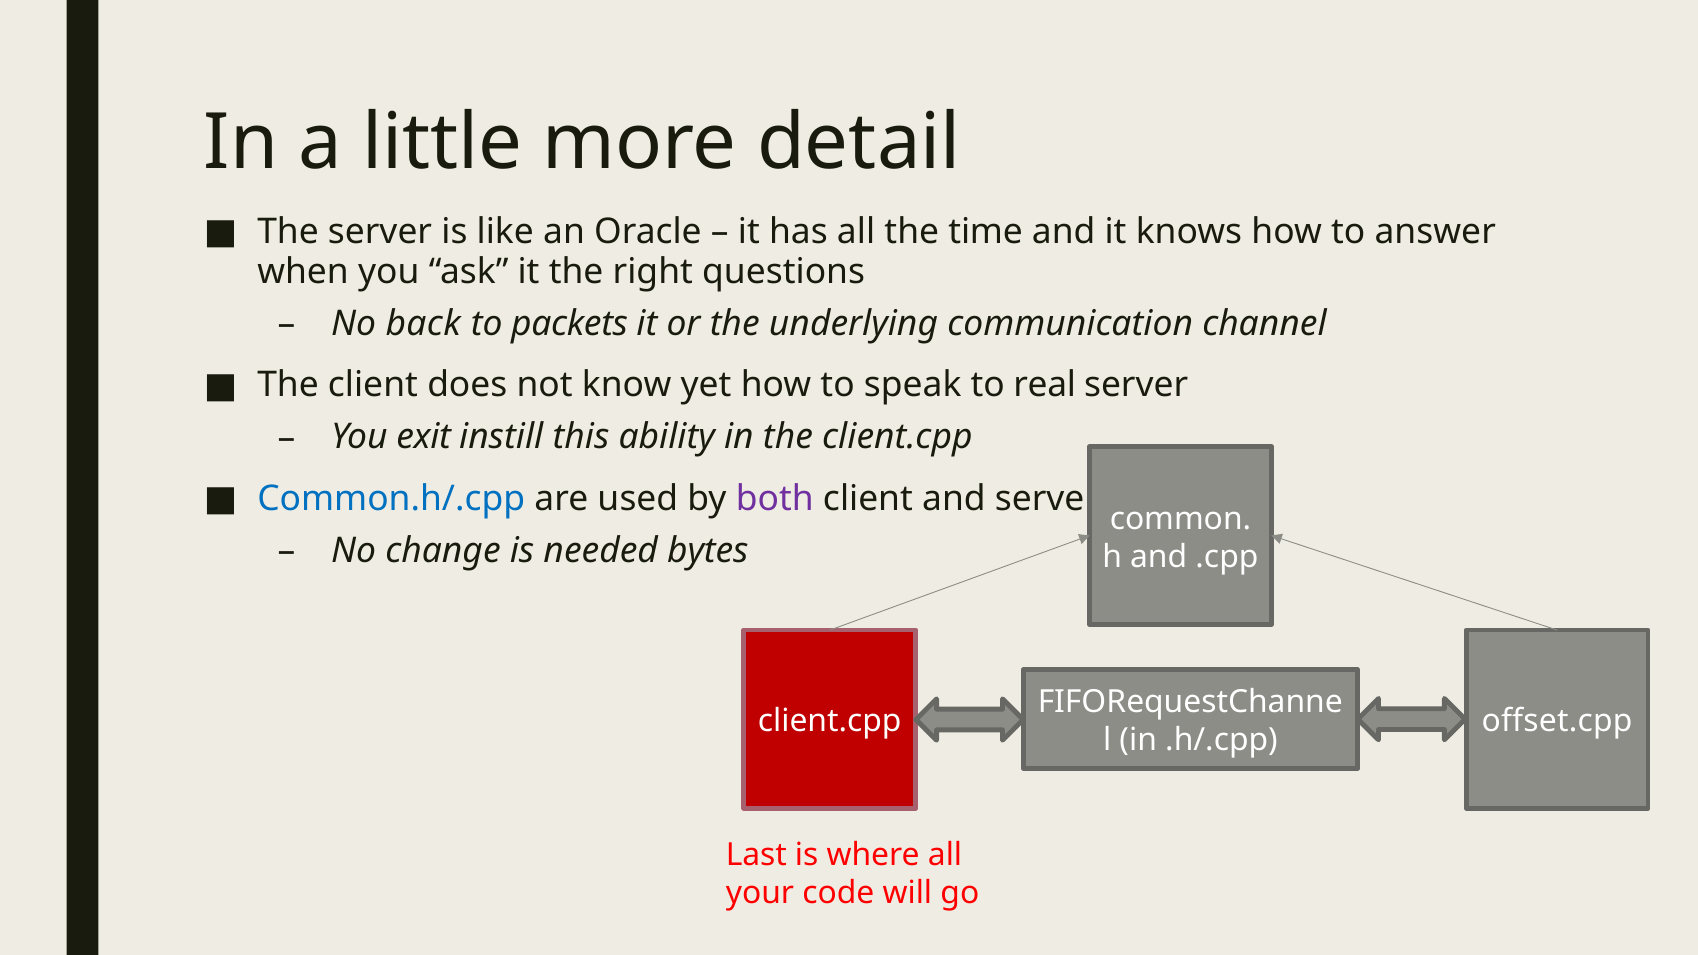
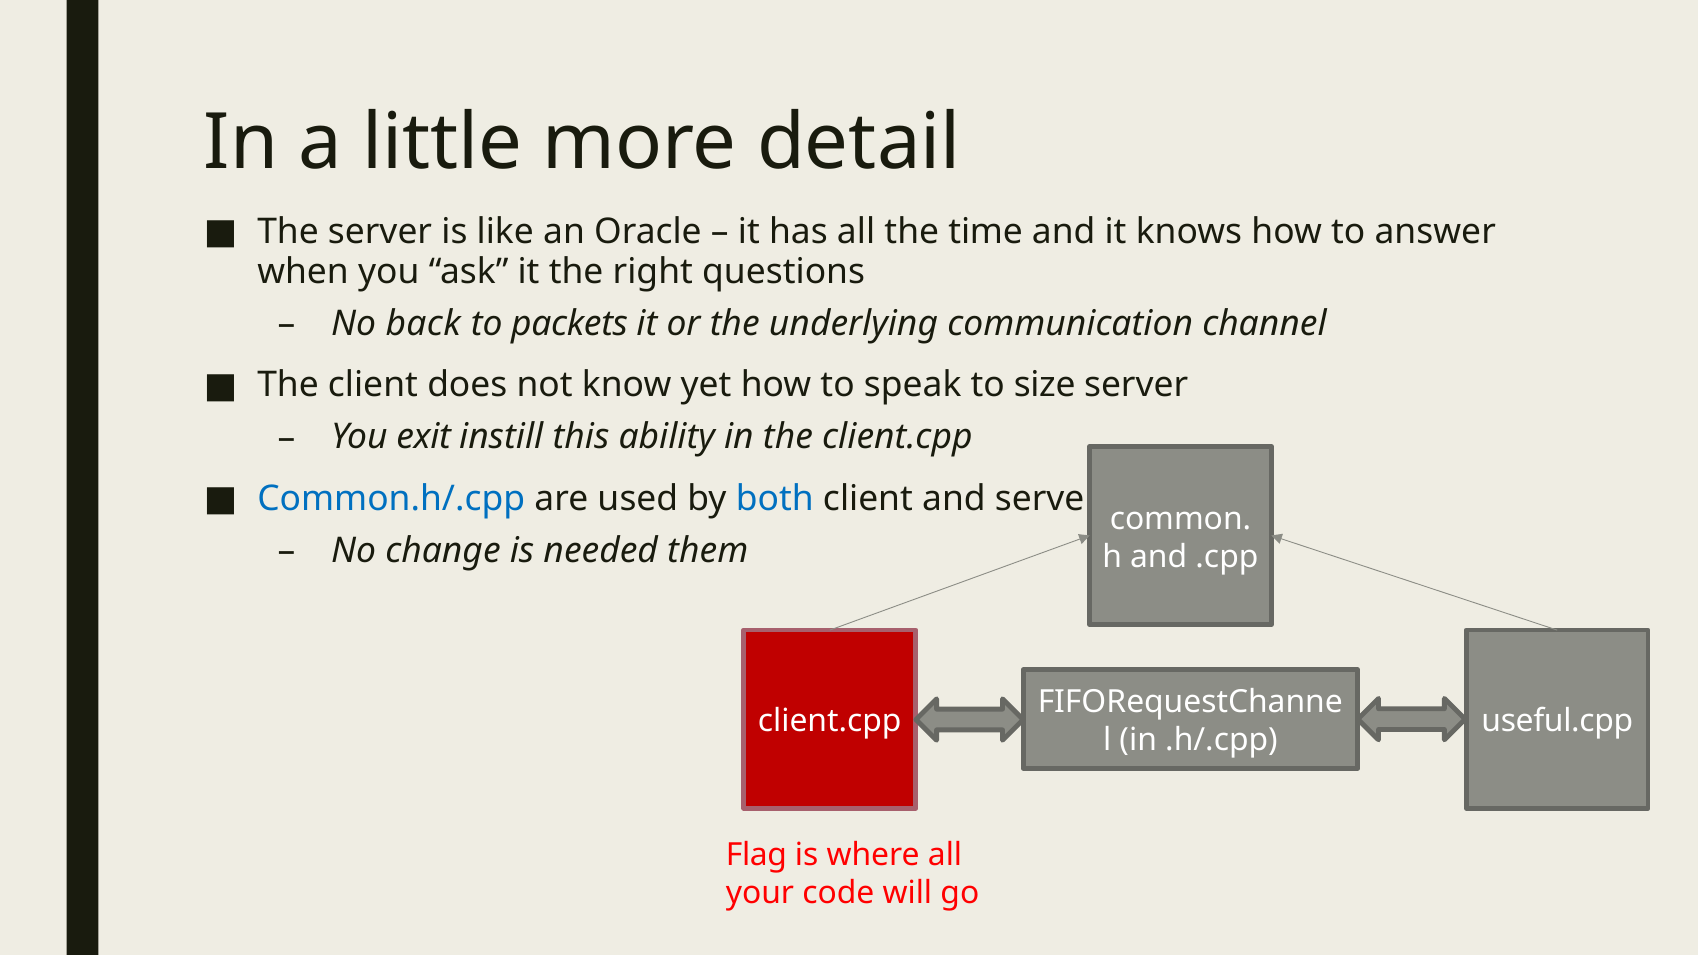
real: real -> size (1045, 385)
both colour: purple -> blue (775, 498)
bytes: bytes -> them (708, 551)
offset.cpp: offset.cpp -> useful.cpp (1557, 721)
Last: Last -> Flag (756, 855)
